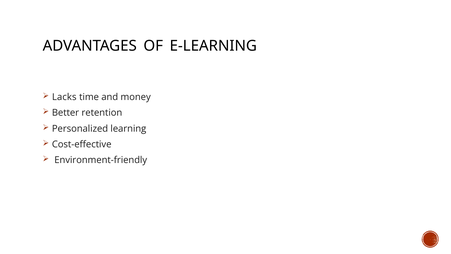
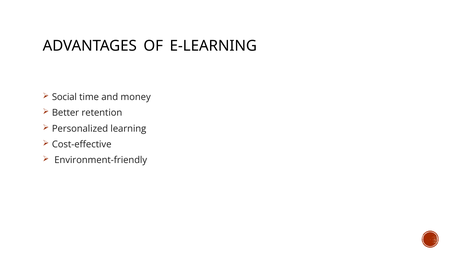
Lacks: Lacks -> Social (64, 97)
